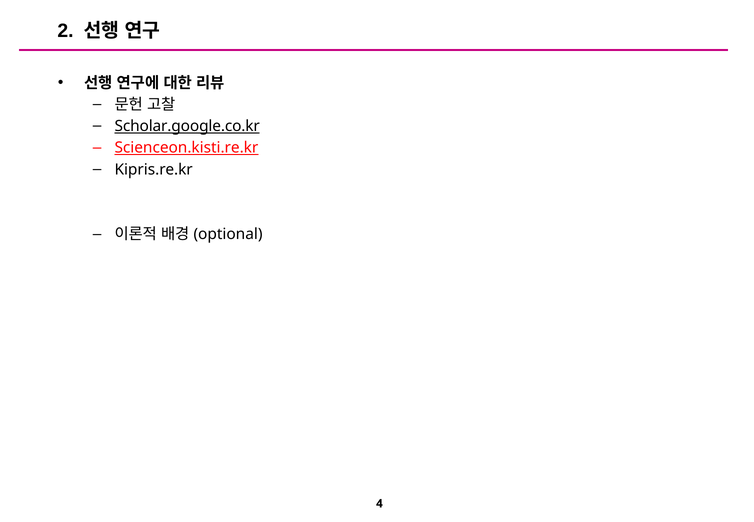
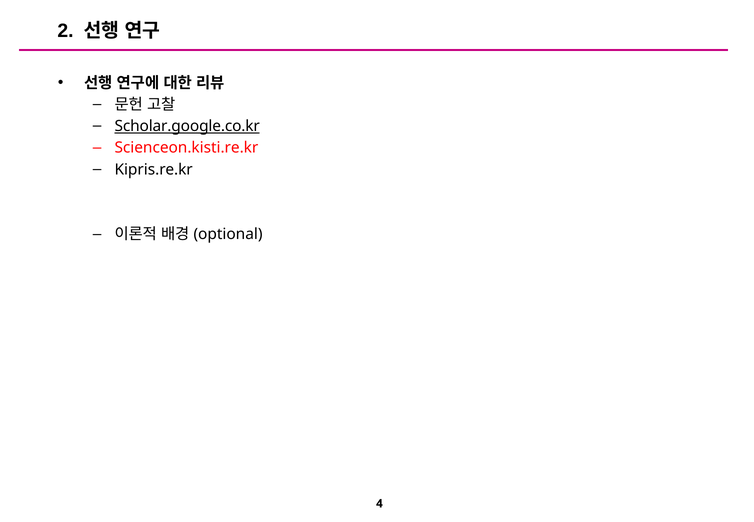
Scienceon.kisti.re.kr underline: present -> none (186, 148)
